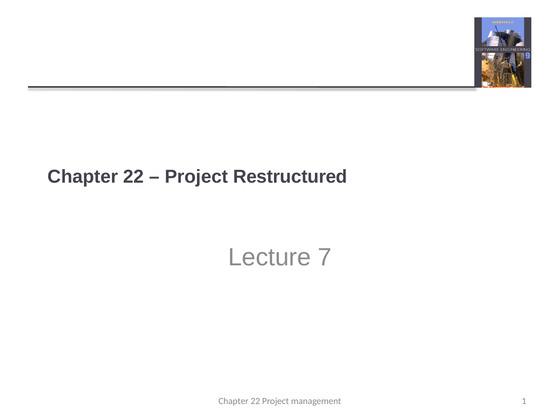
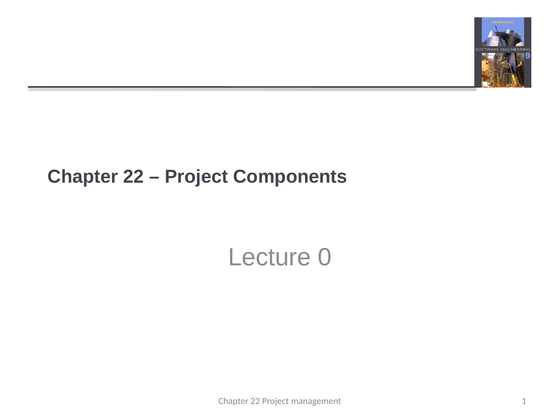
Restructured: Restructured -> Components (290, 177)
7: 7 -> 0 (325, 257)
